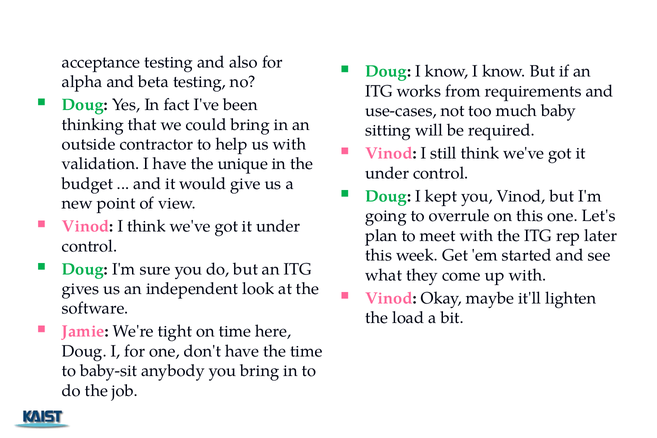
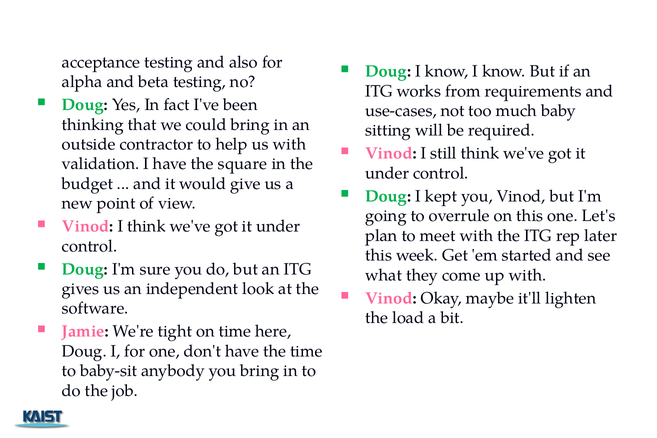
unique: unique -> square (243, 164)
